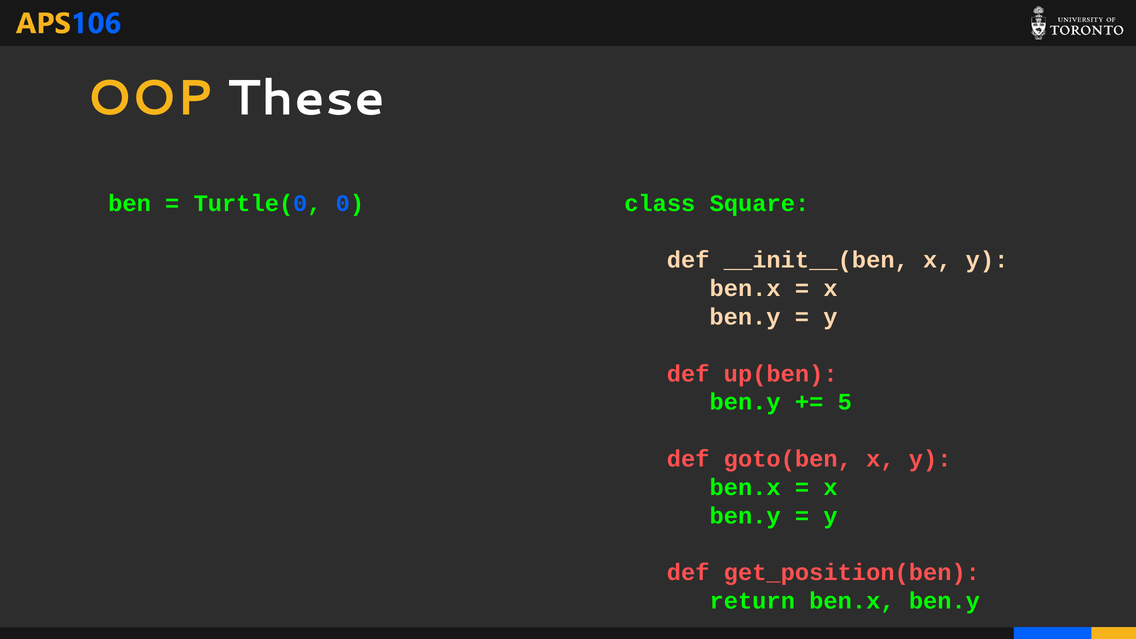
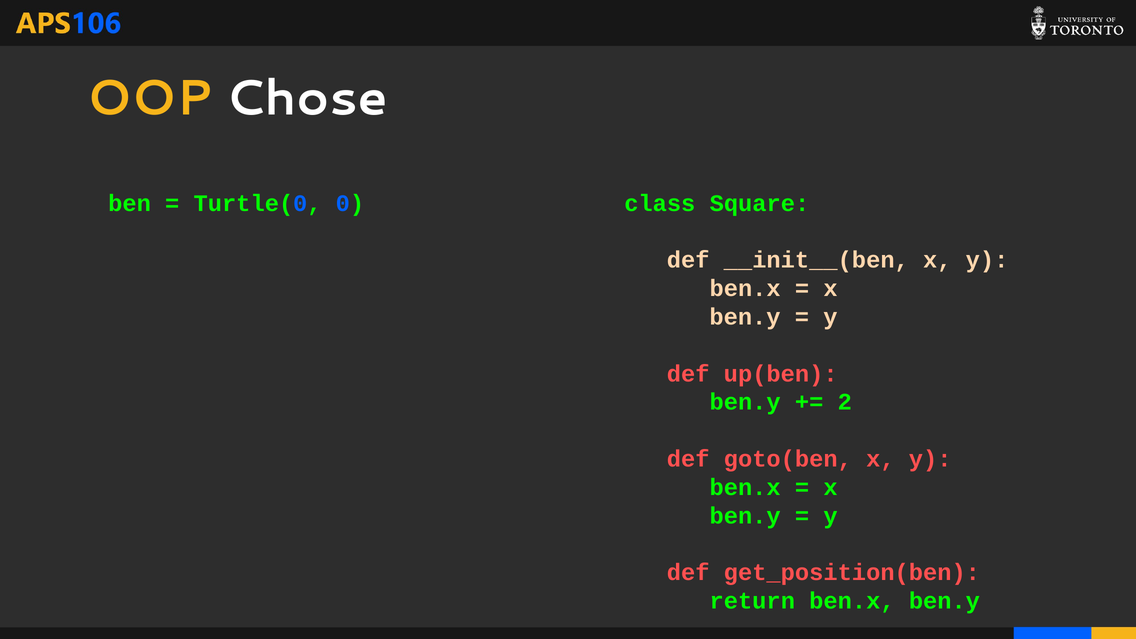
These: These -> Chose (307, 99)
5: 5 -> 2 (845, 402)
